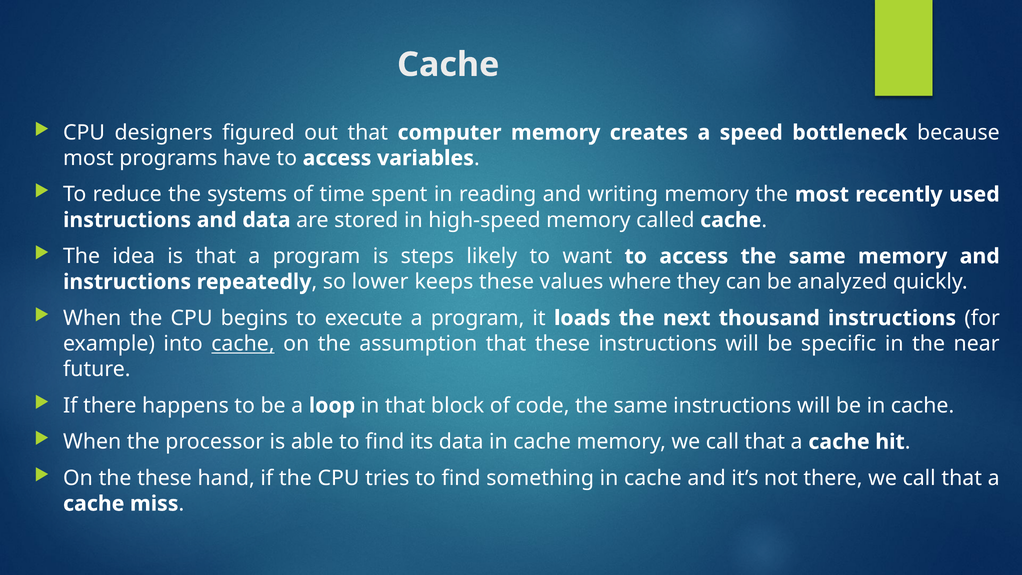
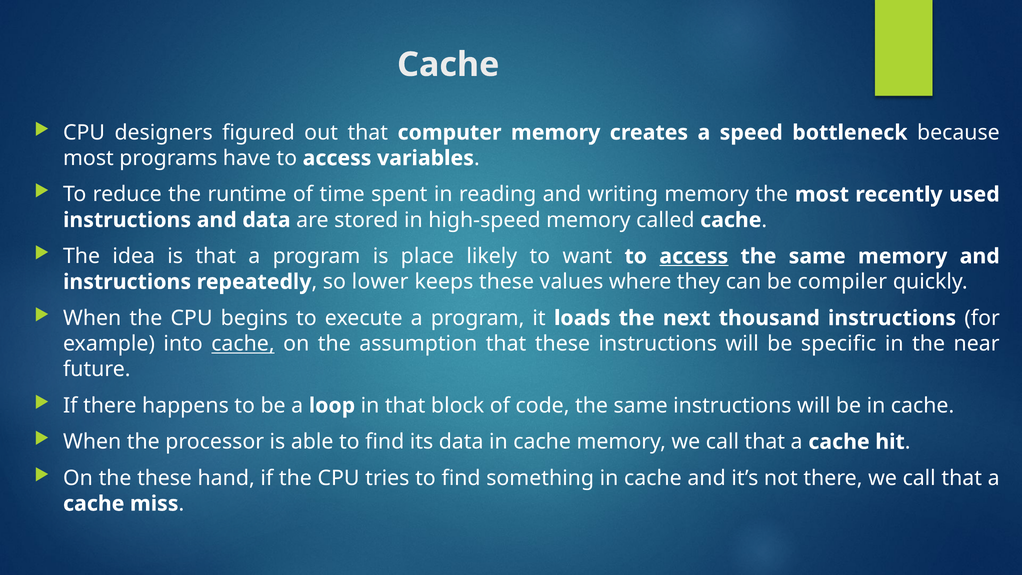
systems: systems -> runtime (247, 194)
steps: steps -> place (427, 256)
access underline: none -> present (694, 256)
analyzed: analyzed -> compiler (842, 282)
